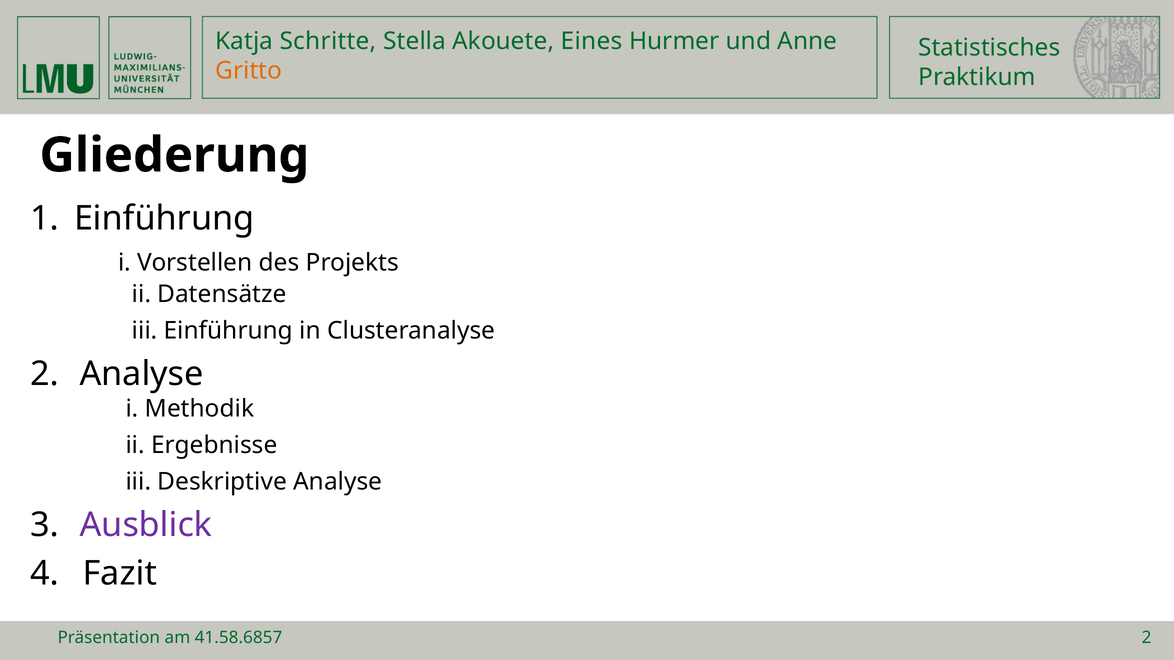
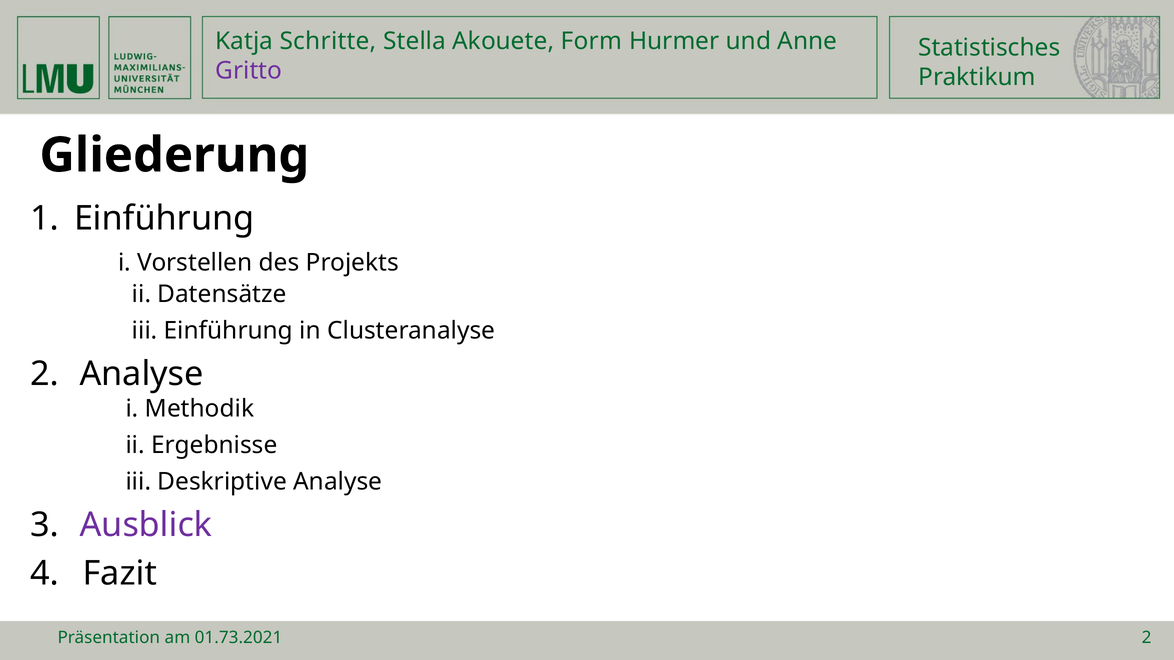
Eines: Eines -> Form (592, 41)
Gritto colour: orange -> purple (249, 71)
41.58.6857: 41.58.6857 -> 01.73.2021 (238, 638)
